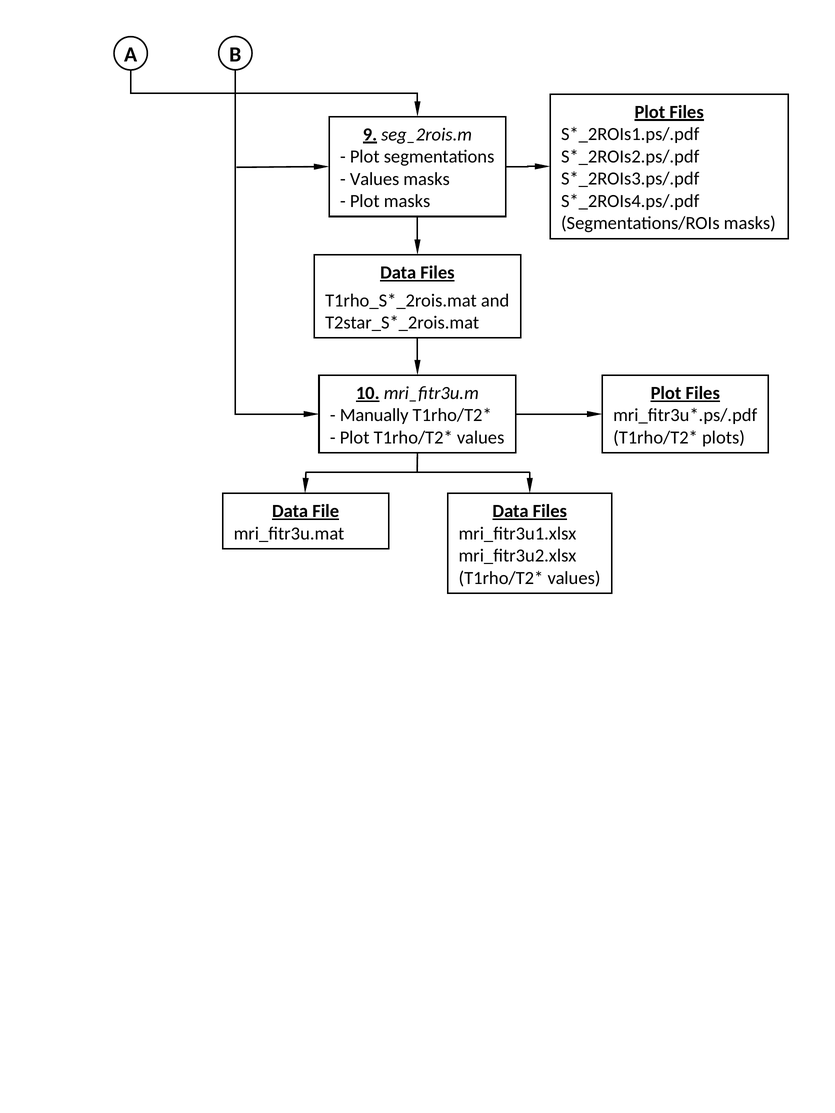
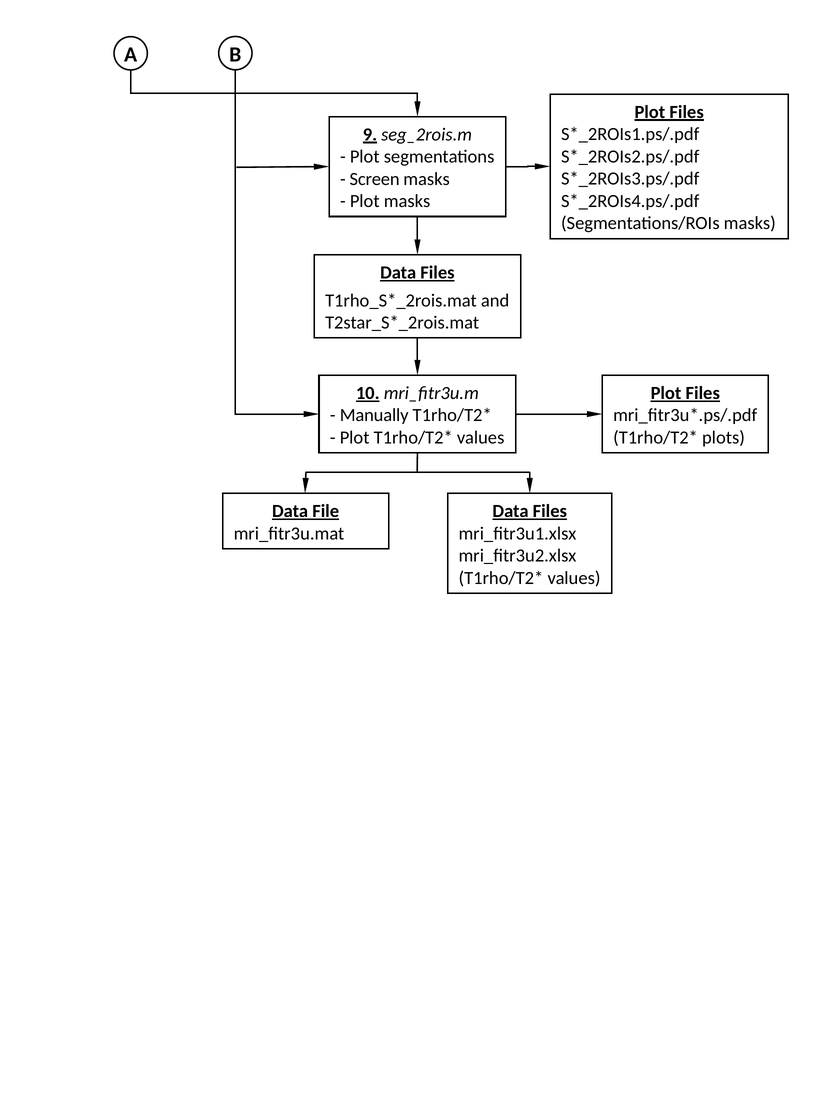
Values: Values -> Screen (375, 179)
